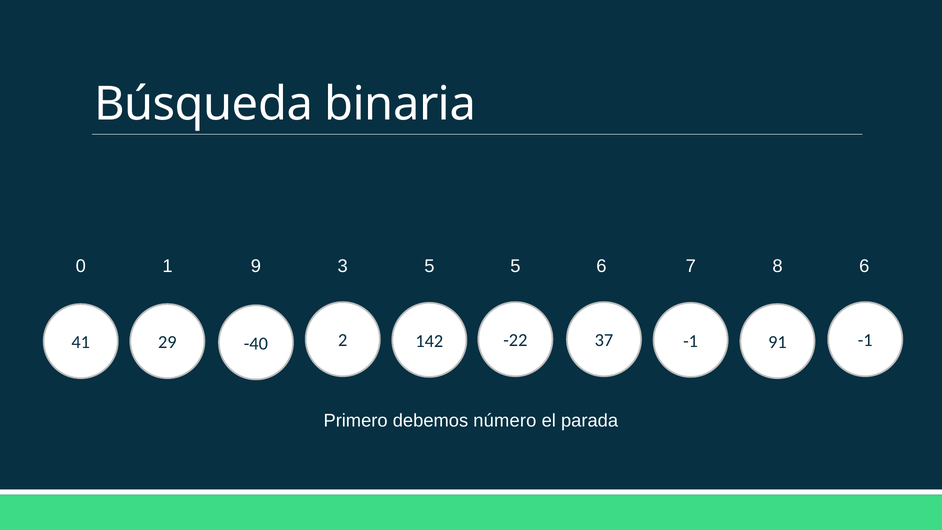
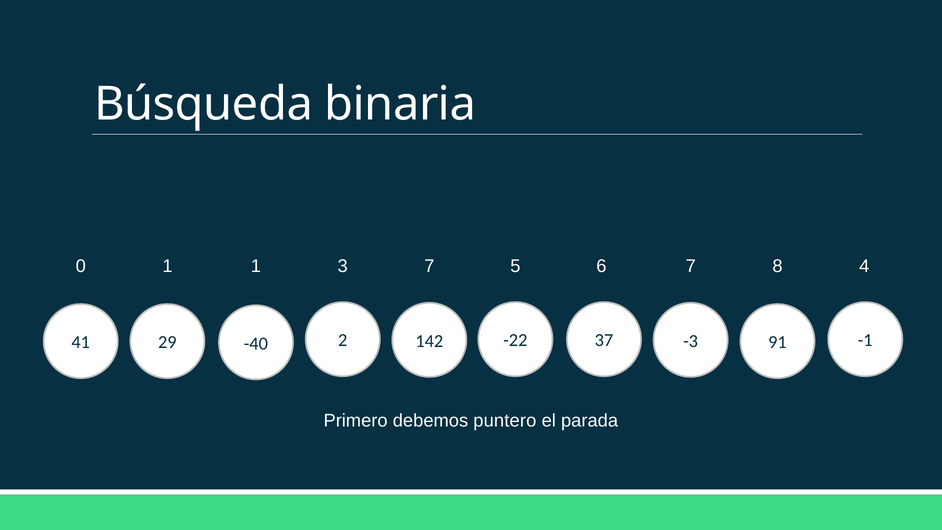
0 9: 9 -> 1 (256, 266)
3 5: 5 -> 7 (429, 266)
8 6: 6 -> 4 (864, 266)
-22 -1: -1 -> -3 (691, 341)
número: número -> puntero (505, 421)
